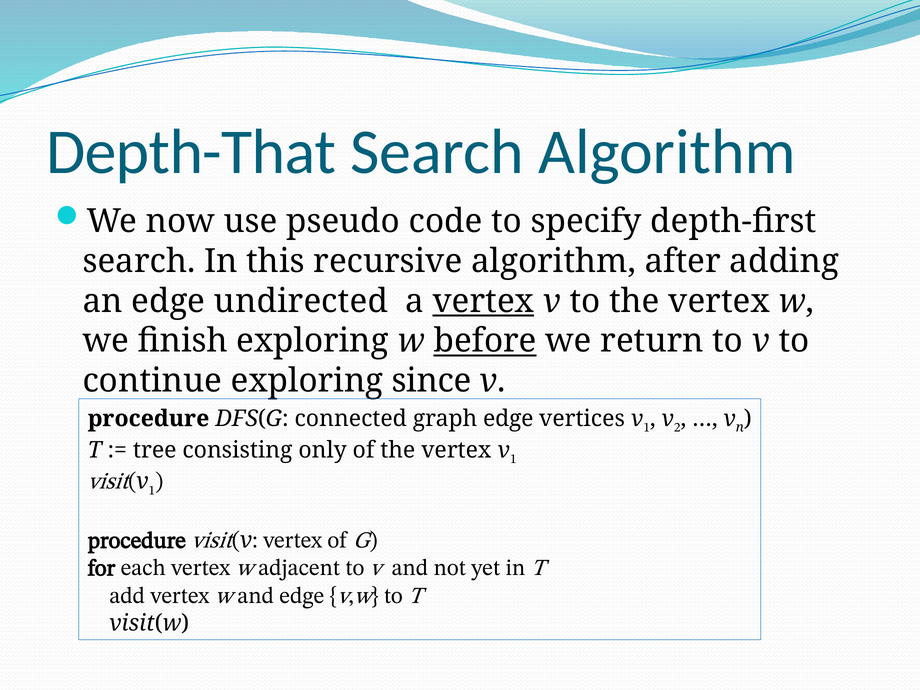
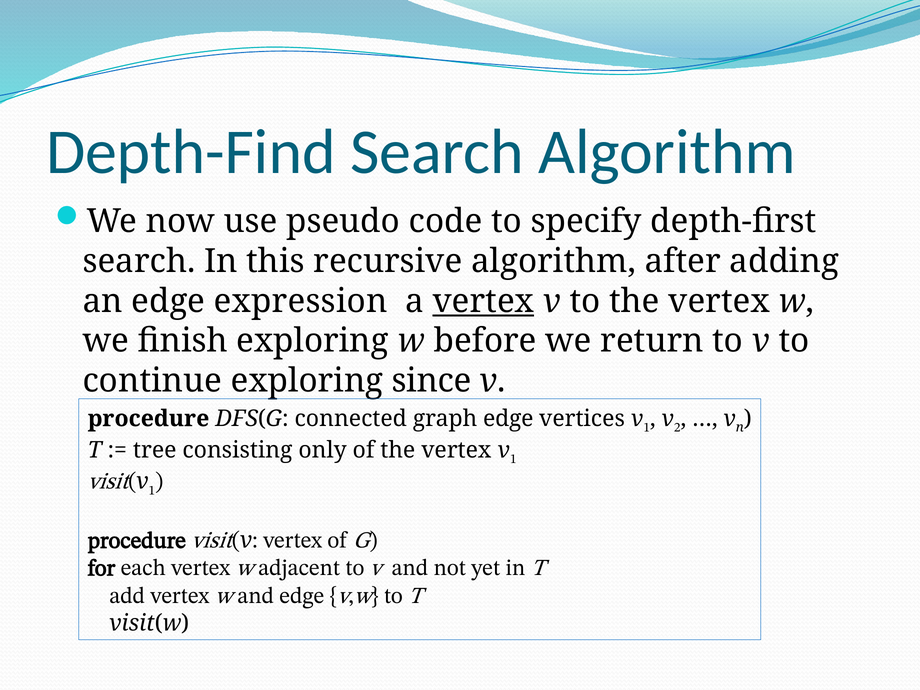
Depth-That: Depth-That -> Depth-Find (191, 152)
undirected: undirected -> expression (301, 301)
before underline: present -> none (485, 341)
